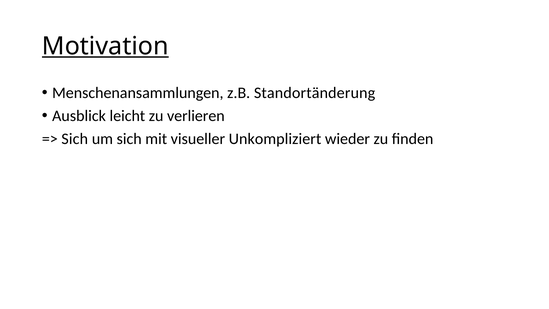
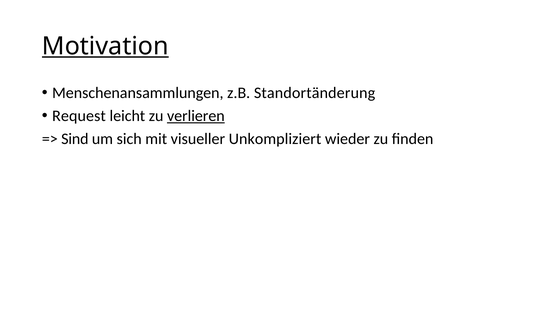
Ausblick: Ausblick -> Request (79, 116)
verlieren underline: none -> present (196, 116)
Sich: Sich -> Sind (75, 139)
